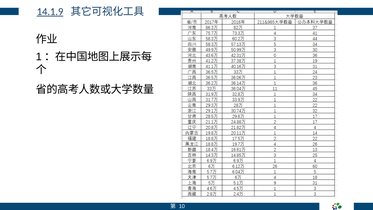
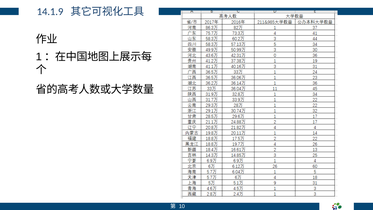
14.1.9 underline: present -> none (50, 12)
